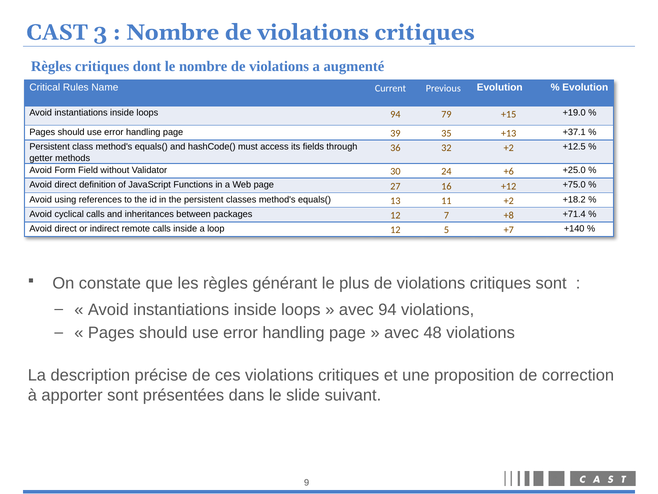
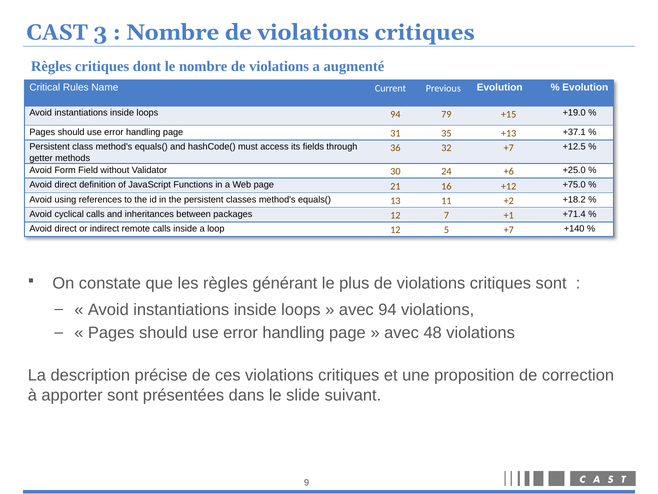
39: 39 -> 31 (395, 133)
32 +2: +2 -> +7 (509, 148)
27: 27 -> 21 (395, 186)
+8: +8 -> +1 (509, 215)
